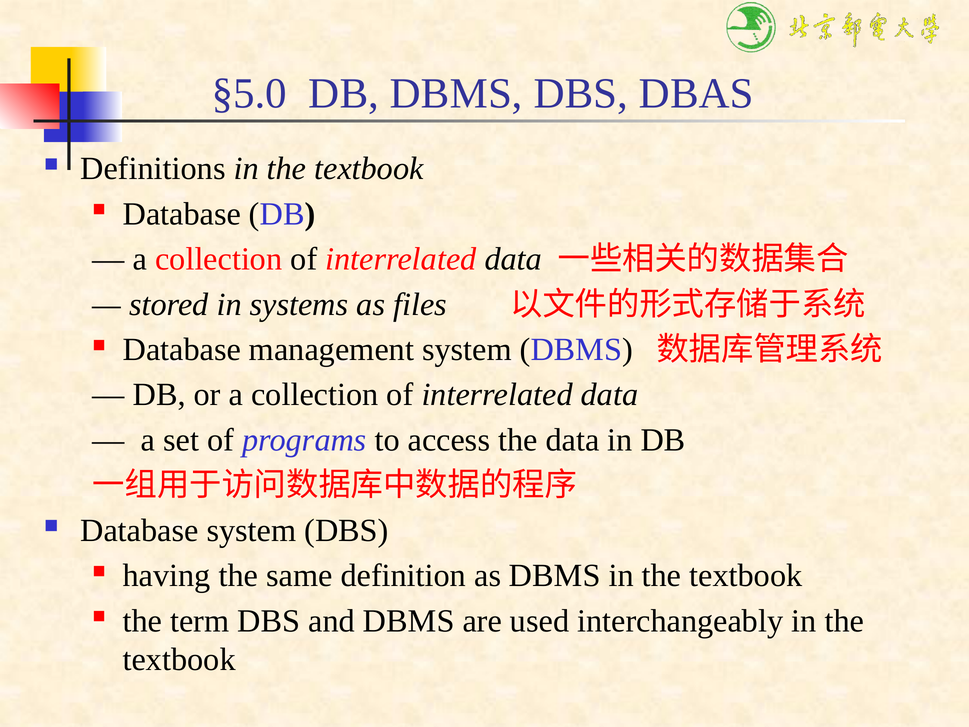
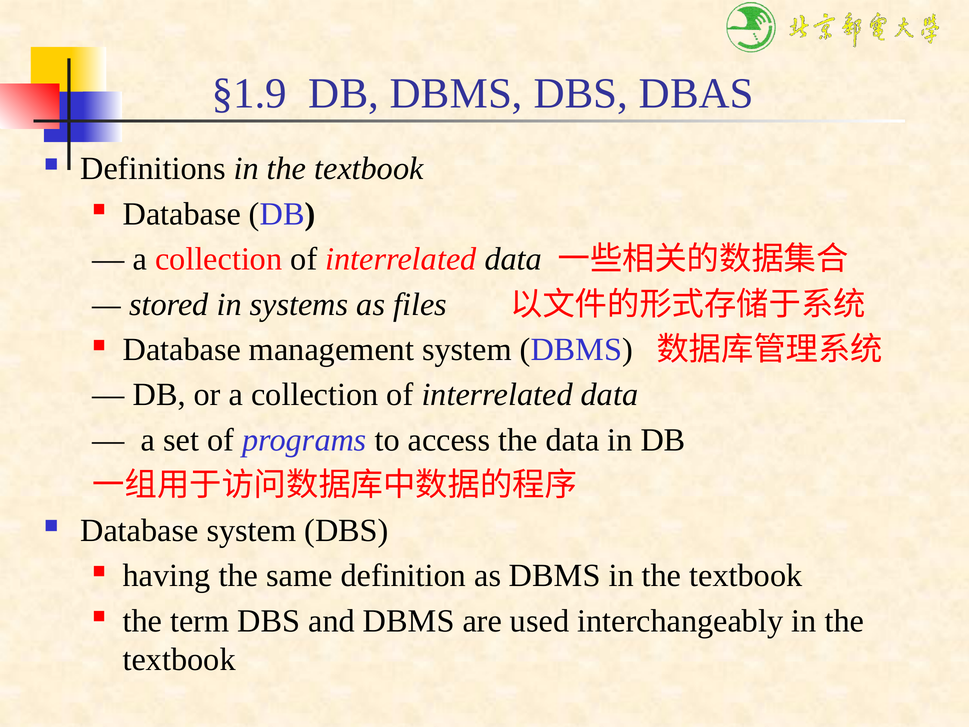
§5.0: §5.0 -> §1.9 (249, 93)
